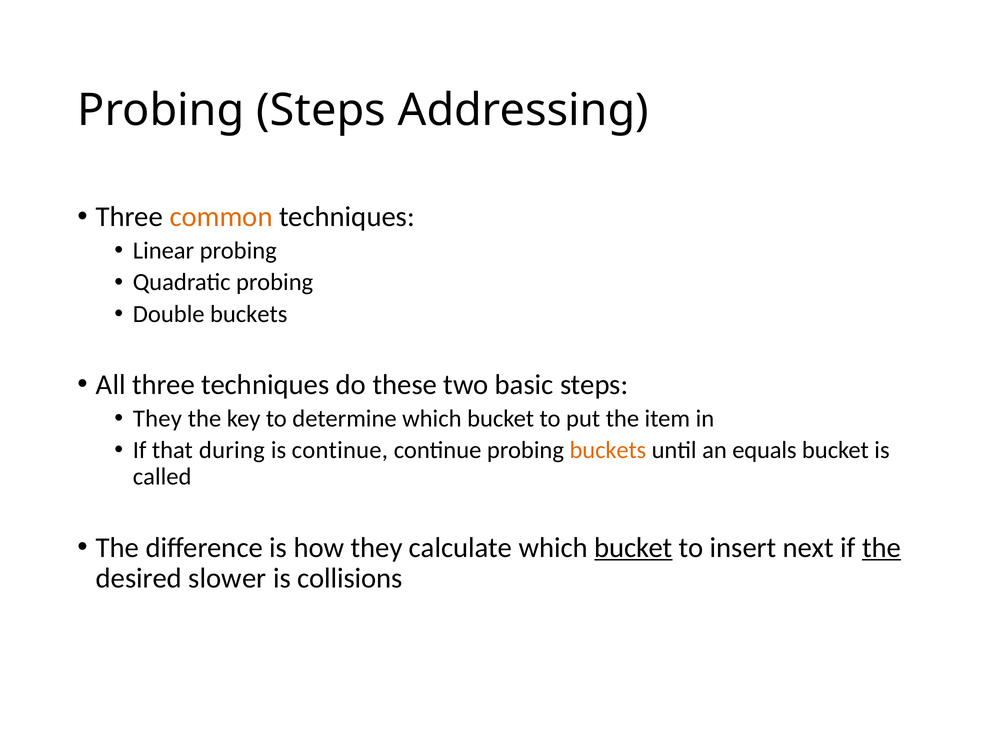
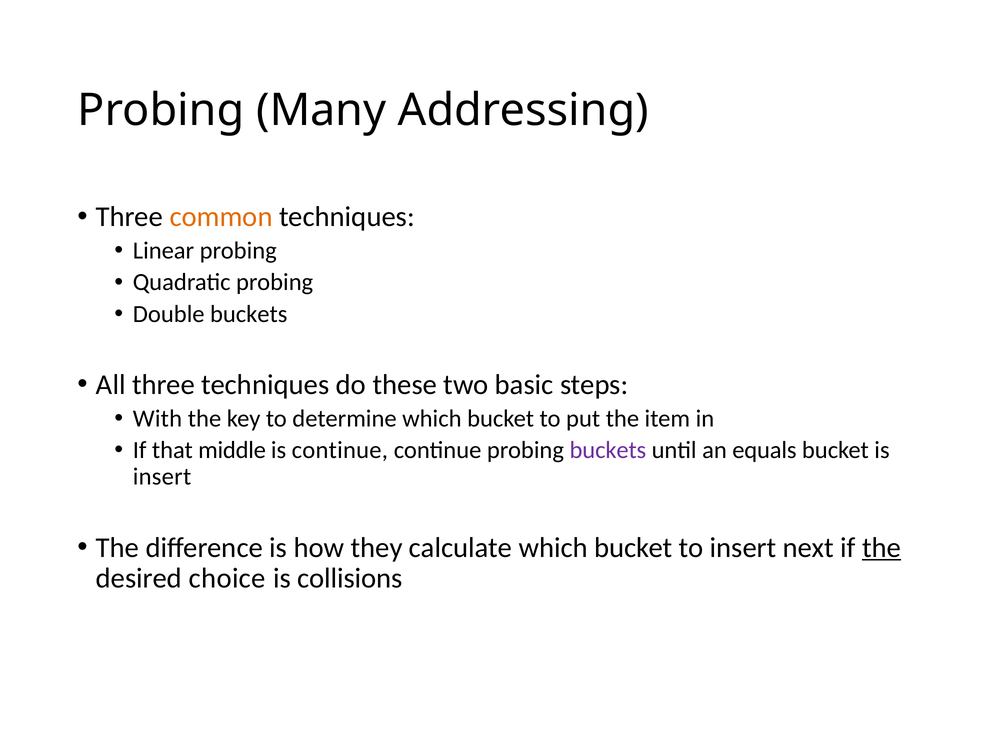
Probing Steps: Steps -> Many (321, 110)
They: They -> With (157, 419)
during: during -> middle (232, 450)
buckets colour: orange -> purple (608, 450)
called: called -> insert (162, 477)
bucket underline: present -> none (633, 548)
slower: slower -> choice (227, 579)
